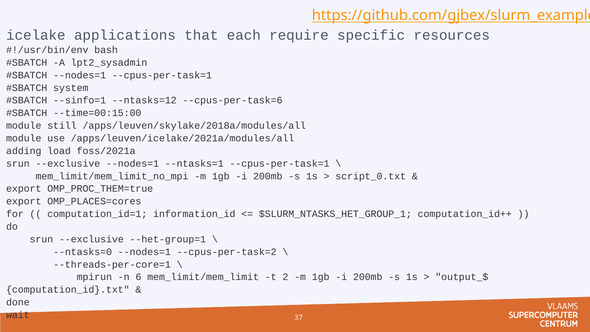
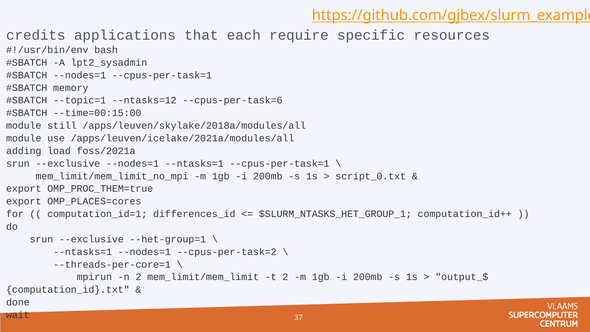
icelake: icelake -> credits (36, 35)
system: system -> memory (71, 88)
--sinfo=1: --sinfo=1 -> --topic=1 (80, 100)
information_id: information_id -> differences_id (194, 214)
--ntasks=0: --ntasks=0 -> --ntasks=1 (83, 252)
n 6: 6 -> 2 (138, 277)
